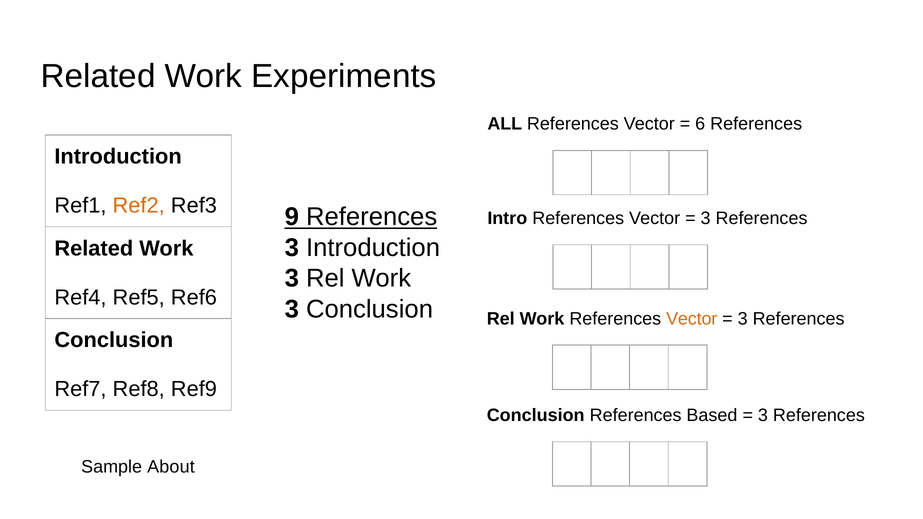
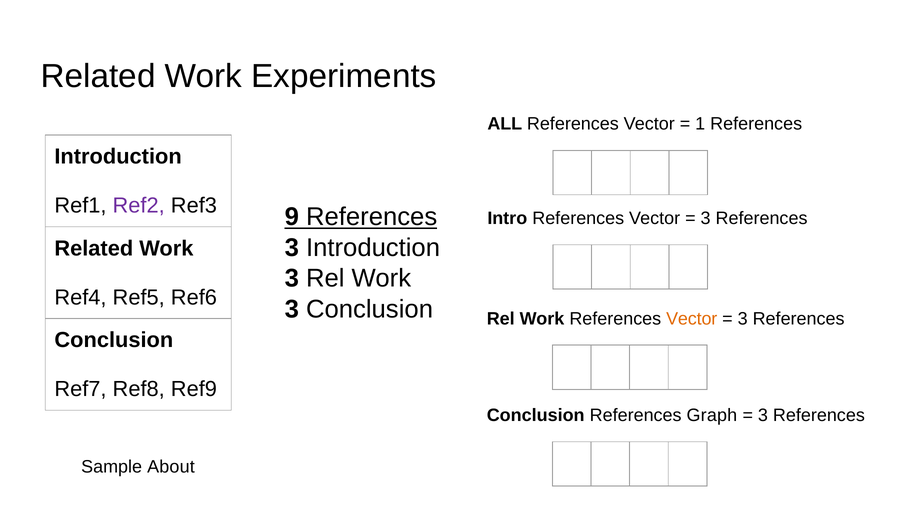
6: 6 -> 1 (700, 124)
Ref2 colour: orange -> purple (139, 206)
Based: Based -> Graph (712, 415)
